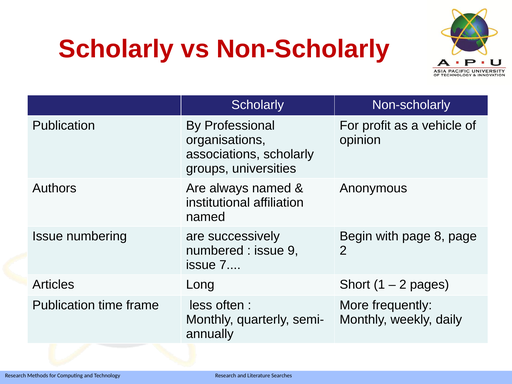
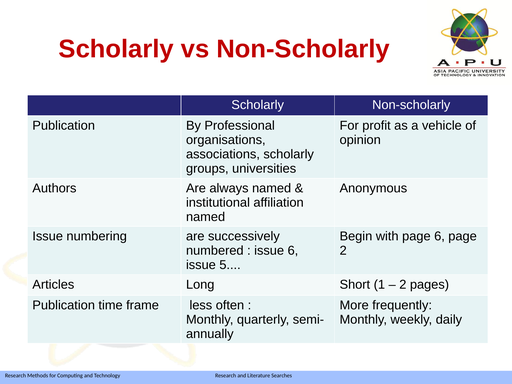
page 8: 8 -> 6 (439, 236)
issue 9: 9 -> 6 (293, 251)
7: 7 -> 5 (230, 265)
